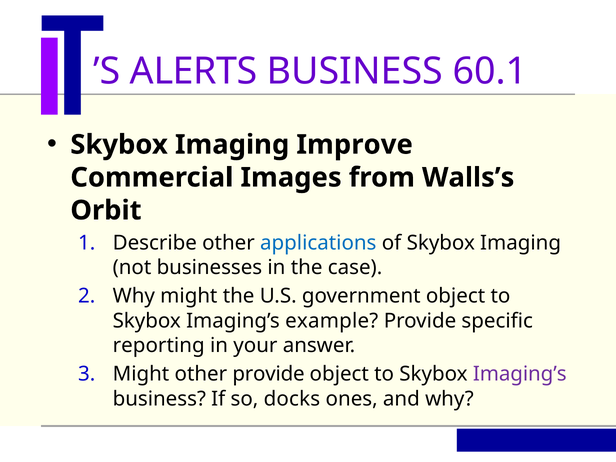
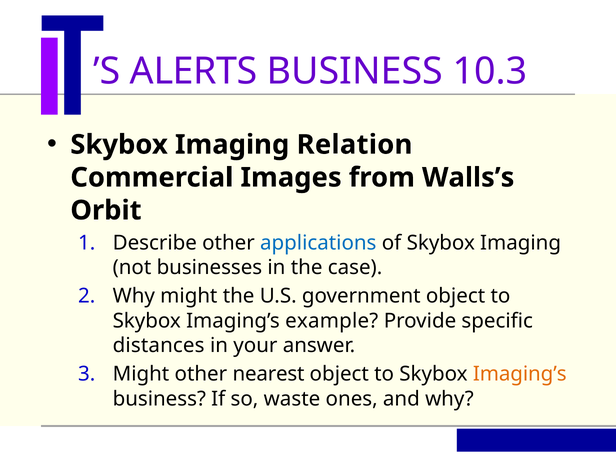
60.1: 60.1 -> 10.3 (490, 71)
Improve: Improve -> Relation (354, 145)
reporting: reporting -> distances (159, 345)
other provide: provide -> nearest (269, 374)
Imaging’s colour: purple -> orange (520, 374)
docks: docks -> waste (292, 399)
